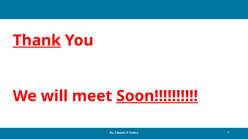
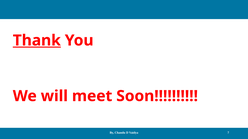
Soon underline: present -> none (157, 96)
